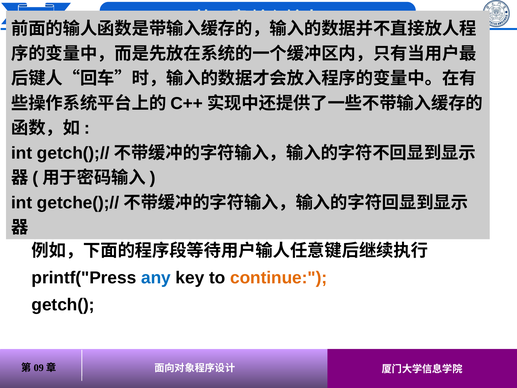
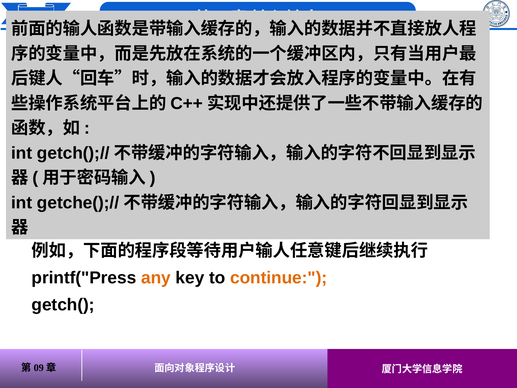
any colour: blue -> orange (156, 278)
